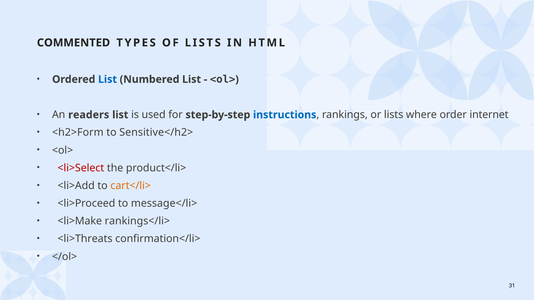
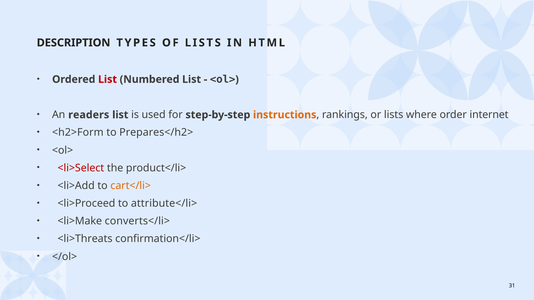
COMMENTED: COMMENTED -> DESCRIPTION (74, 43)
List colour: blue -> red (108, 79)
instructions colour: blue -> orange (285, 115)
Sensitive</h2>: Sensitive</h2> -> Prepares</h2> (156, 133)
message</li>: message</li> -> attribute</li> (164, 204)
rankings</li>: rankings</li> -> converts</li> (137, 221)
